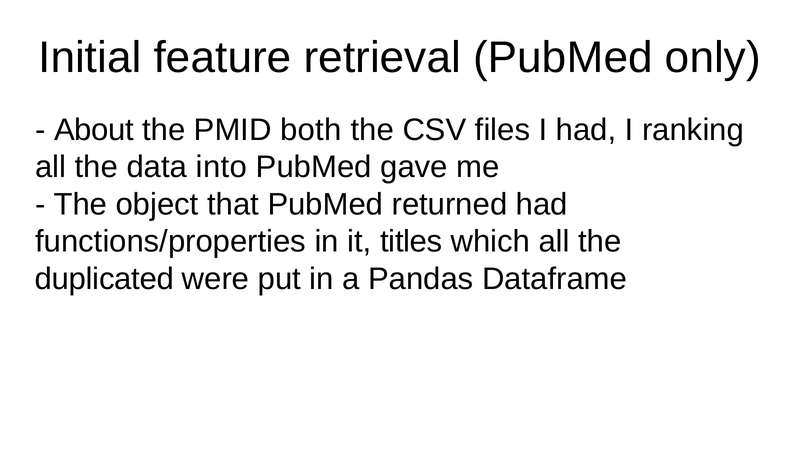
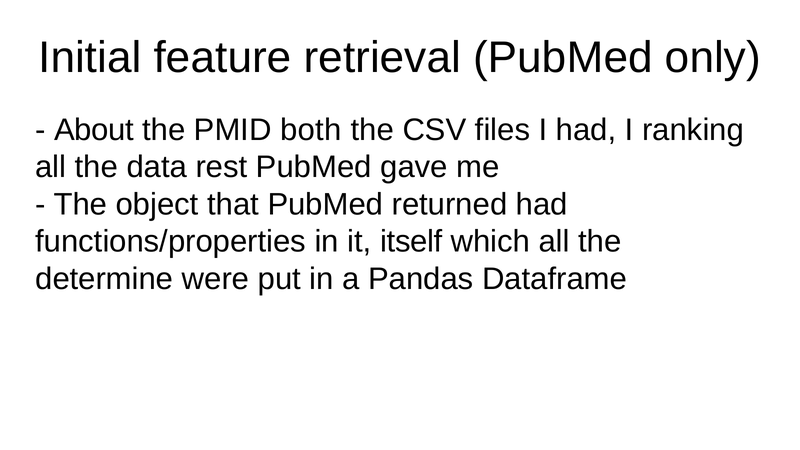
into: into -> rest (221, 167)
titles: titles -> itself (411, 242)
duplicated: duplicated -> determine (104, 279)
